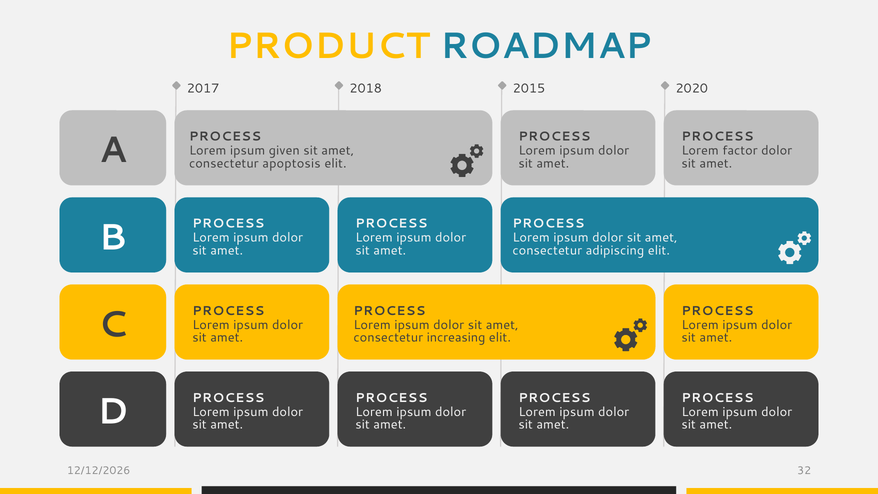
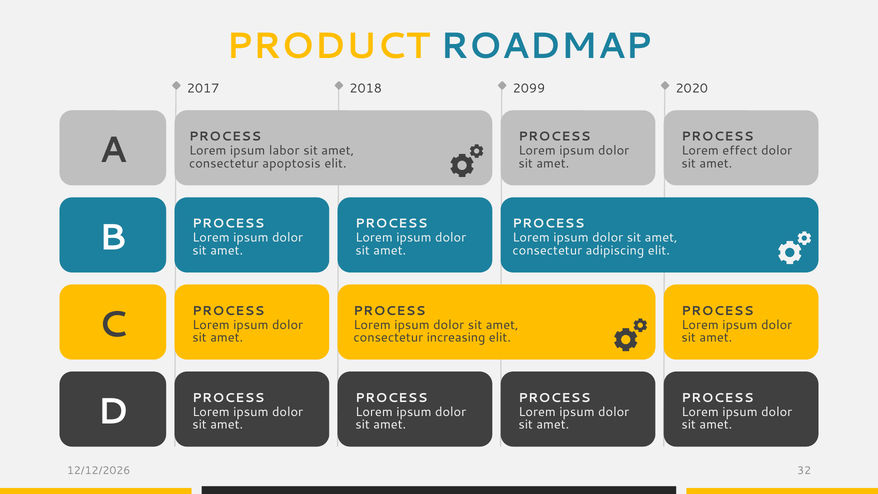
2015: 2015 -> 2099 (529, 89)
given: given -> labor (284, 151)
factor: factor -> effect (740, 151)
